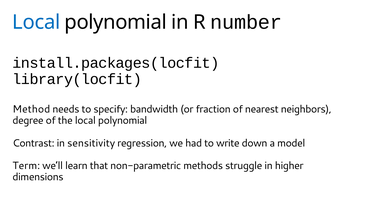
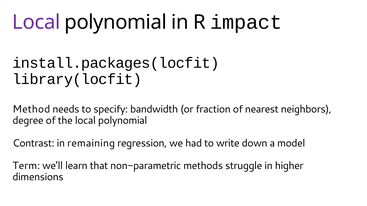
Local colour: blue -> purple (36, 22)
number: number -> impact (246, 22)
sensitivity: sensitivity -> remaining (91, 143)
